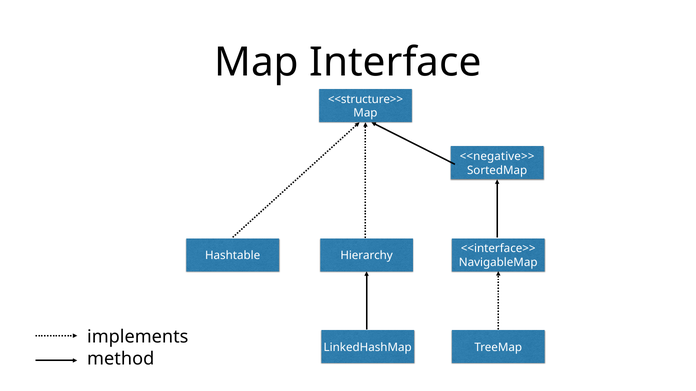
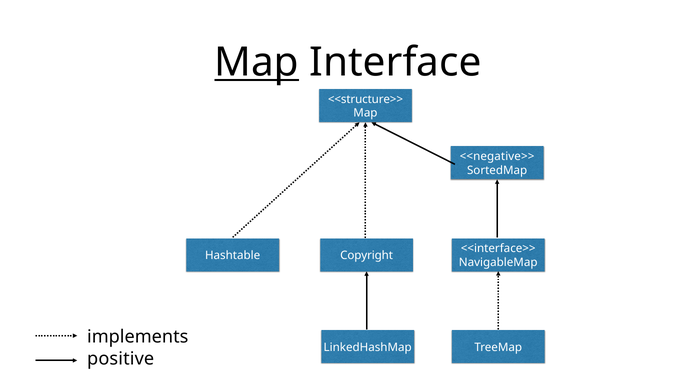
Map underline: none -> present (257, 63)
Hierarchy: Hierarchy -> Copyright (367, 256)
method: method -> positive (121, 359)
